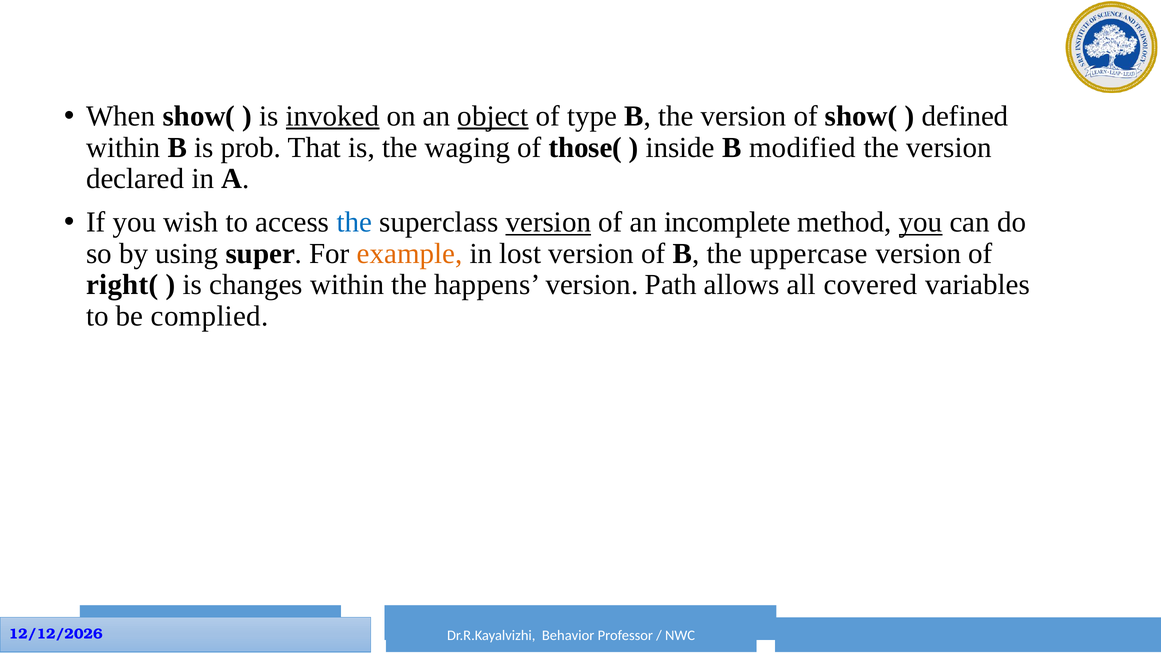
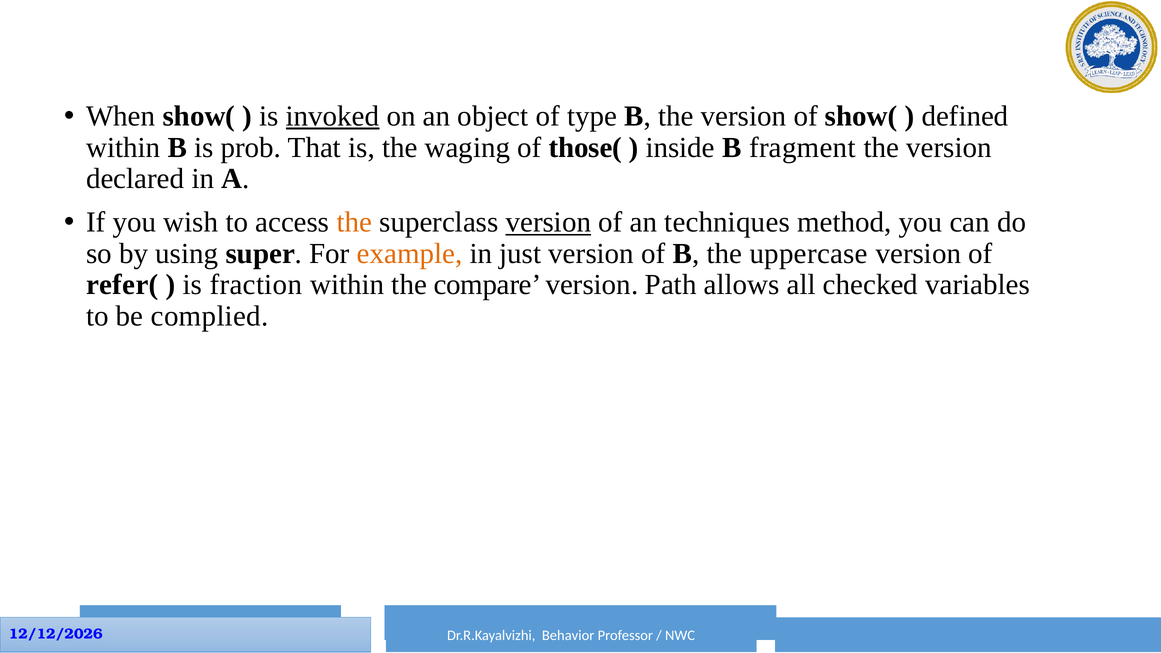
object underline: present -> none (493, 116)
modified: modified -> fragment (802, 147)
the colour: blue -> orange (354, 222)
incomplete: incomplete -> techniques (727, 222)
you underline: present -> none (921, 222)
lost: lost -> just (520, 254)
right(: right( -> refer( (122, 285)
changes: changes -> fraction (256, 285)
happens: happens -> compare (487, 285)
covered: covered -> checked (870, 285)
